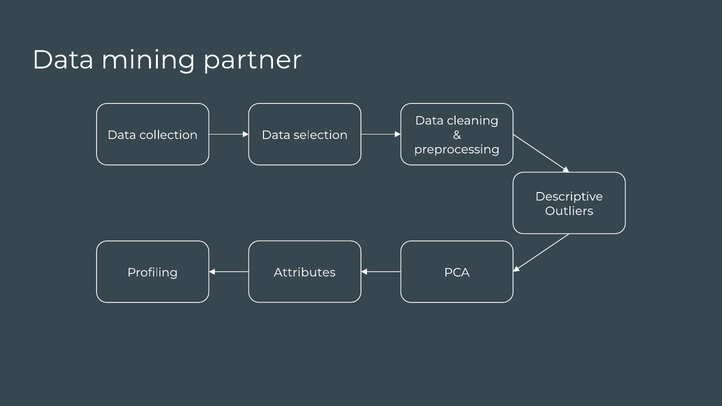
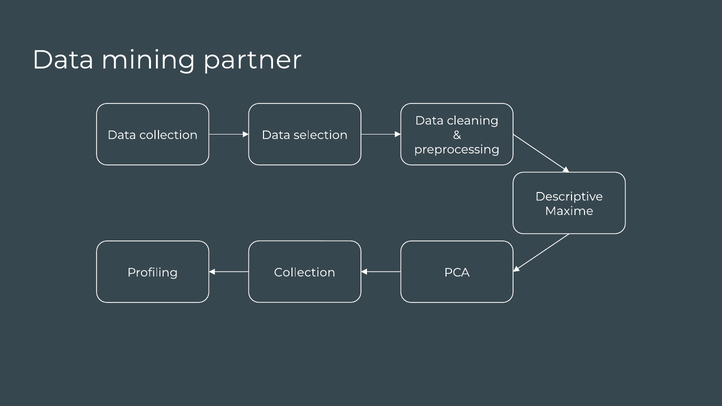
Outliers: Outliers -> Maxime (569, 211)
Attributes: Attributes -> Collection (305, 273)
